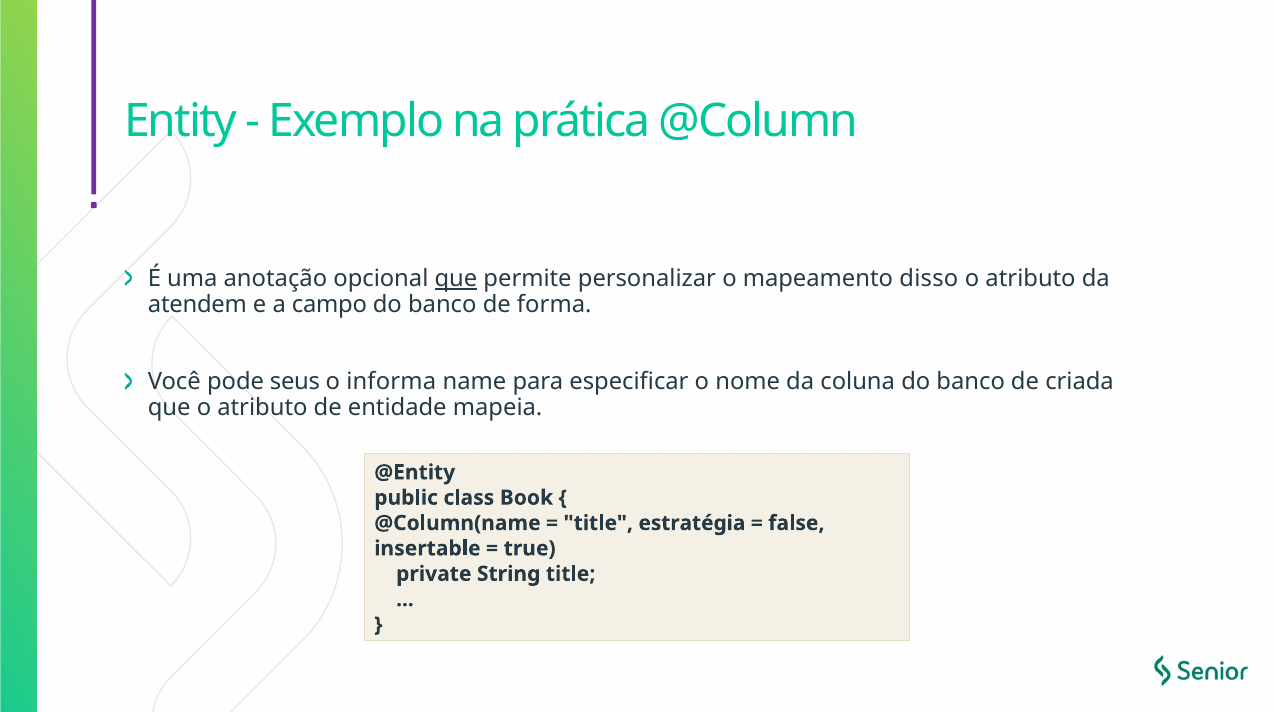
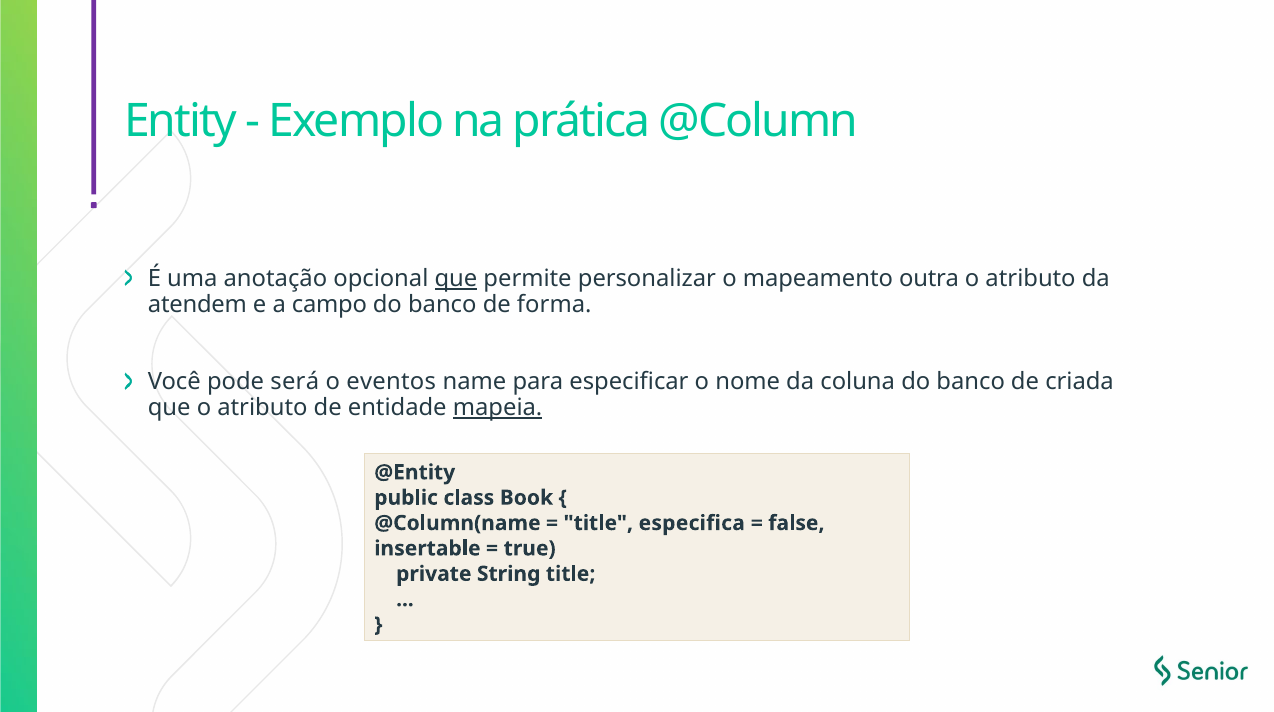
disso: disso -> outra (929, 279)
seus: seus -> será (295, 382)
informa: informa -> eventos (391, 382)
mapeia underline: none -> present (498, 408)
estratégia: estratégia -> especifica (692, 523)
